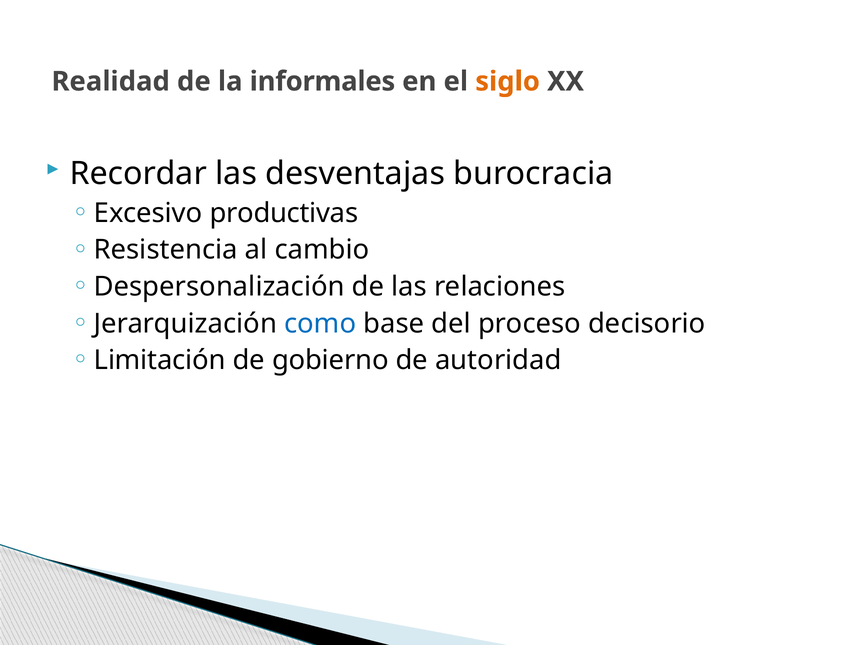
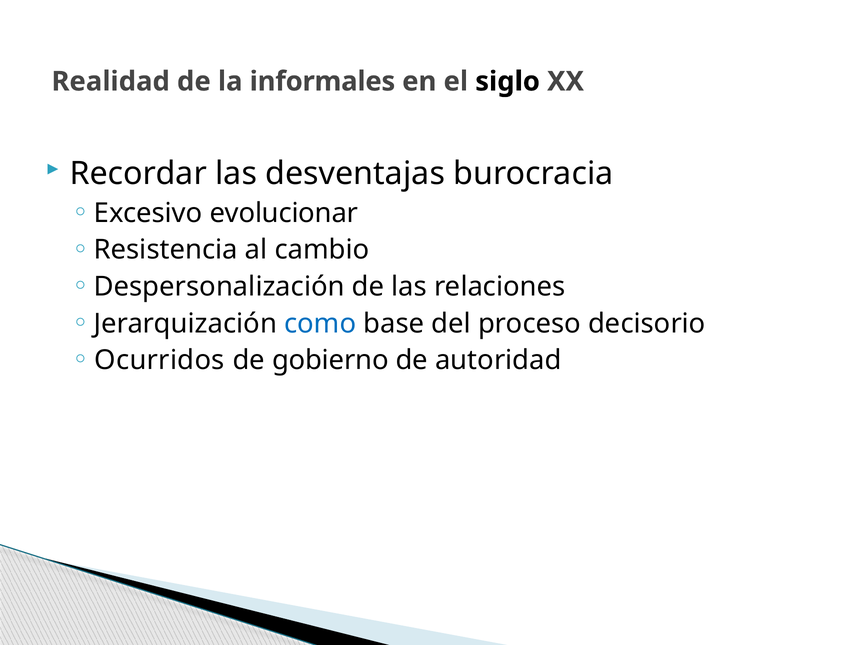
siglo colour: orange -> black (508, 81)
productivas: productivas -> evolucionar (284, 213)
Limitación: Limitación -> Ocurridos (159, 360)
